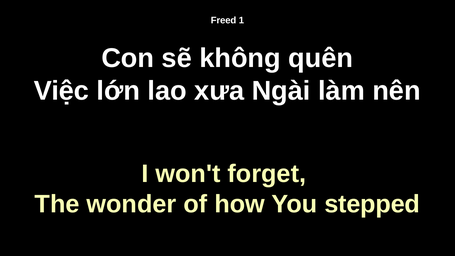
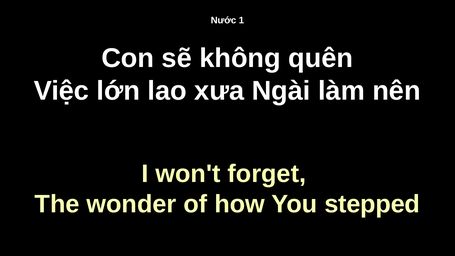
Freed: Freed -> Nước (224, 20)
